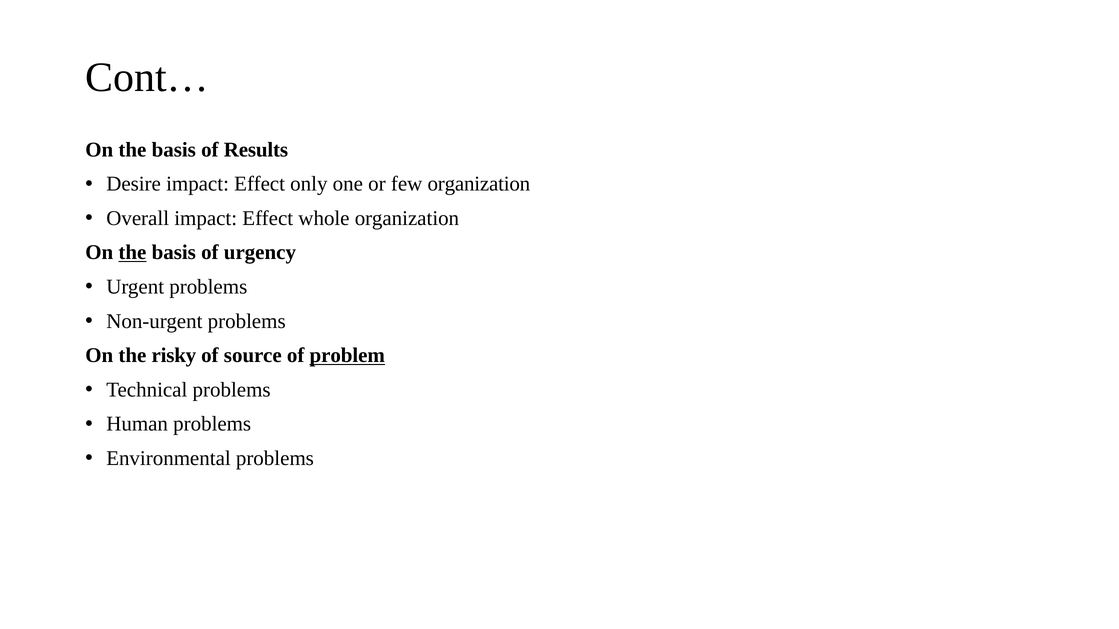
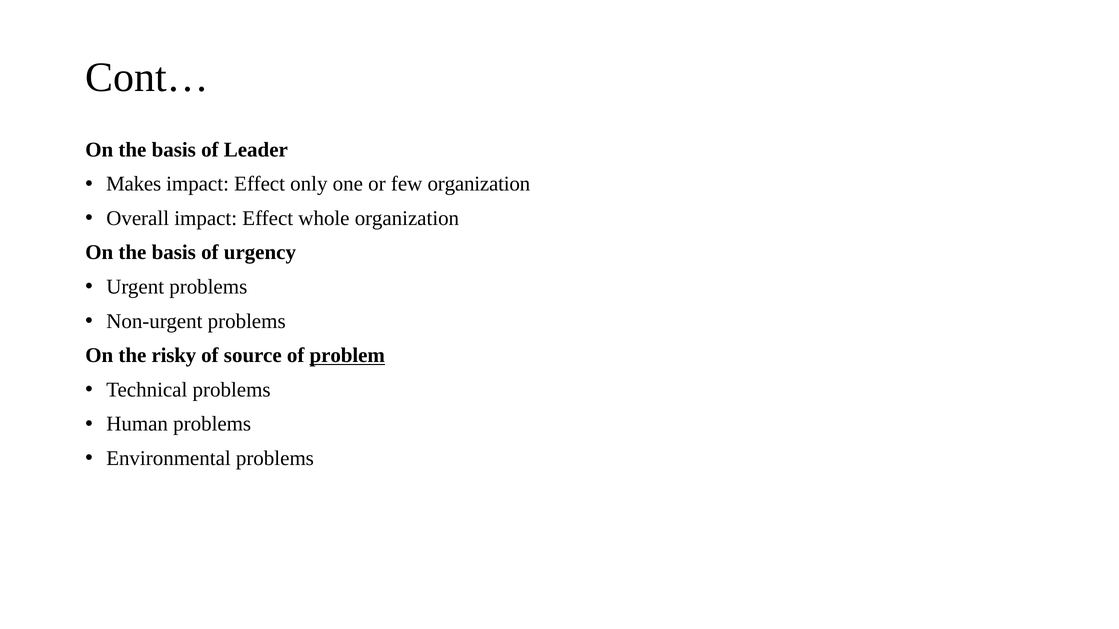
Results: Results -> Leader (256, 150)
Desire: Desire -> Makes (134, 184)
the underline: present -> none (132, 253)
